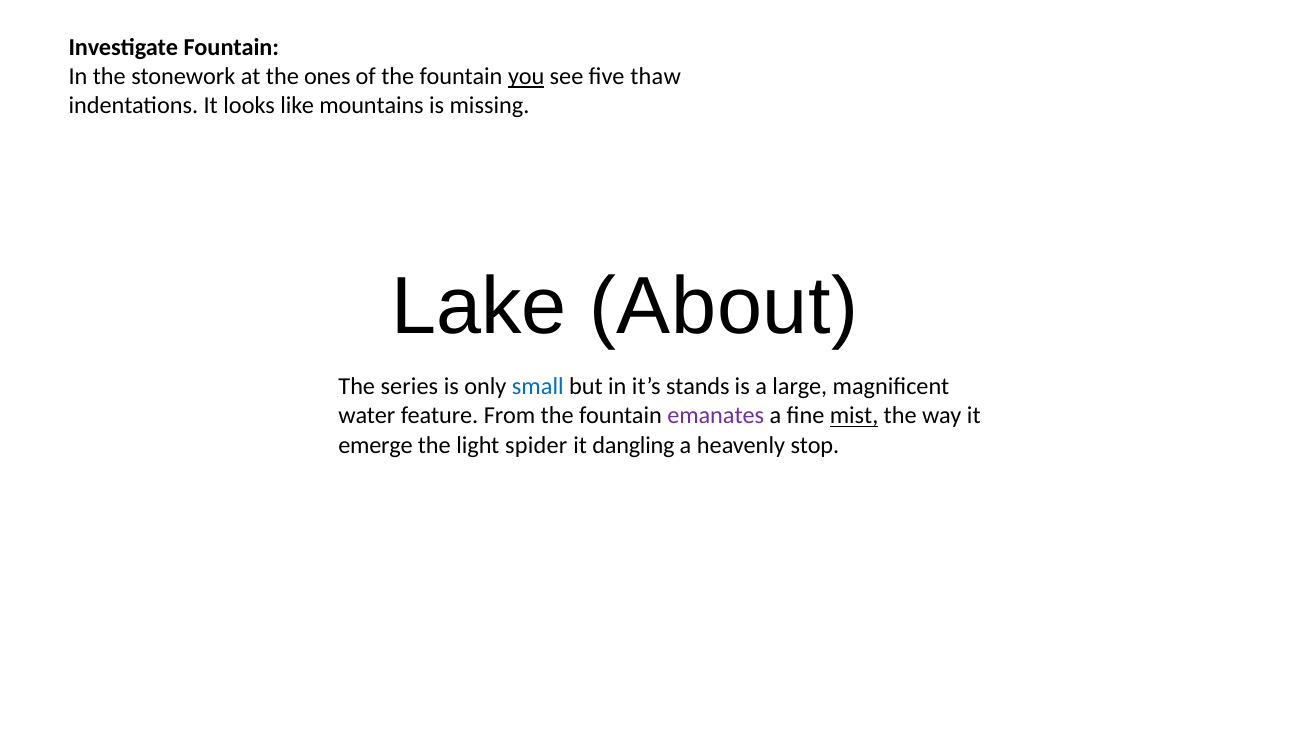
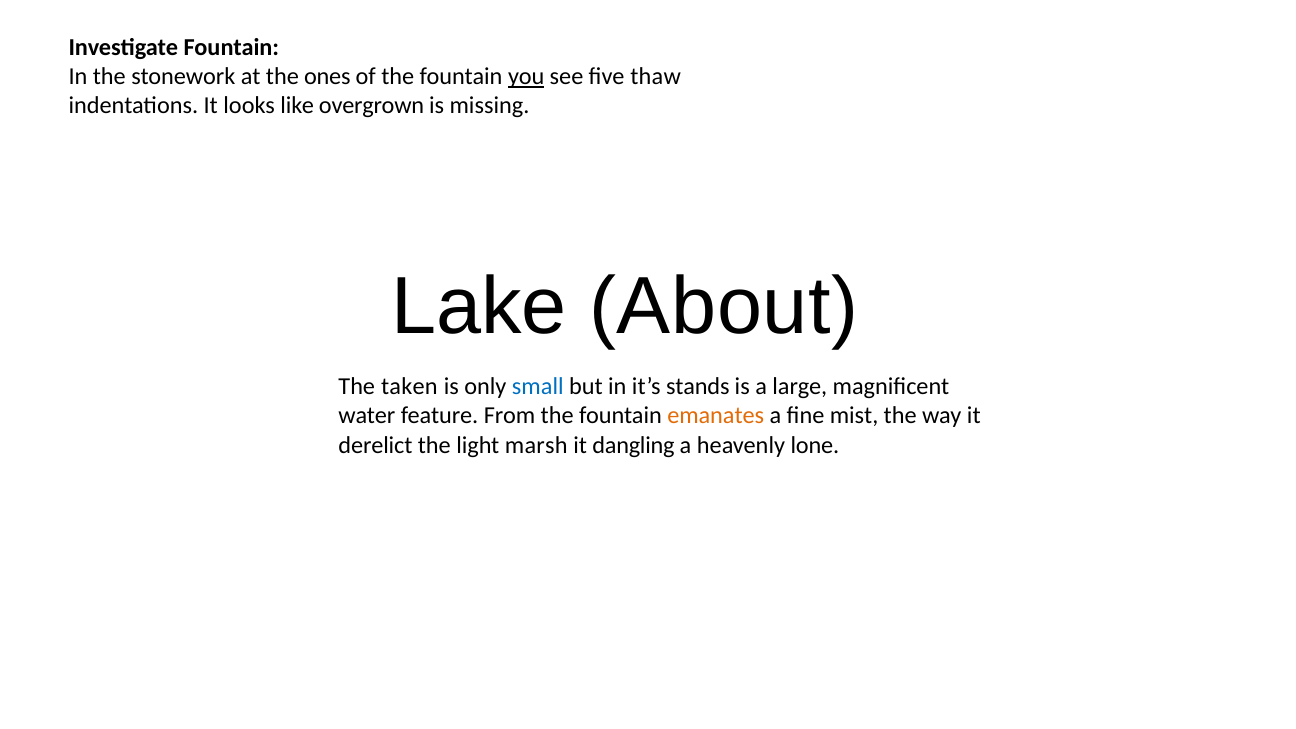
mountains: mountains -> overgrown (372, 106)
series: series -> taken (409, 387)
emanates colour: purple -> orange (716, 416)
mist underline: present -> none (854, 416)
emerge: emerge -> derelict (375, 445)
spider: spider -> marsh (536, 445)
stop: stop -> lone (815, 445)
